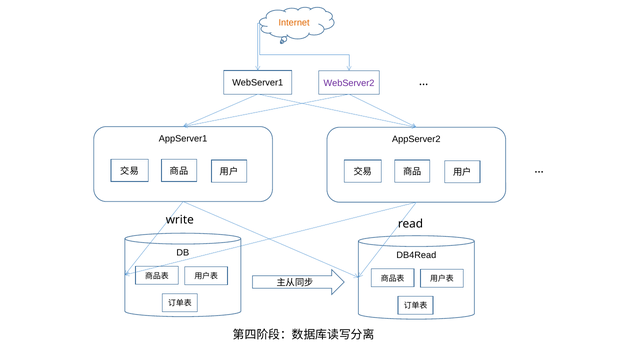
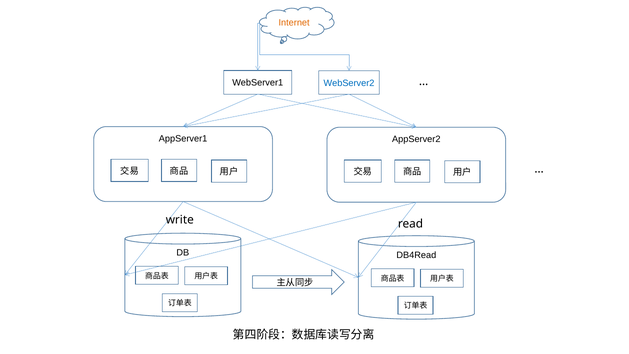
WebServer2 colour: purple -> blue (349, 83)
